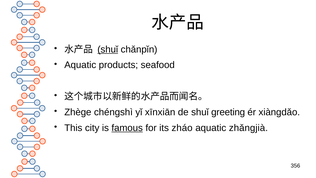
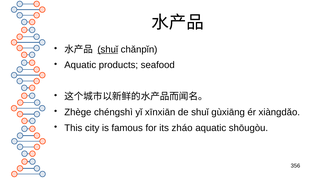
greeting: greeting -> gùxiāng (228, 112)
famous underline: present -> none (127, 128)
zhǎngjià: zhǎngjià -> shōugòu (248, 128)
